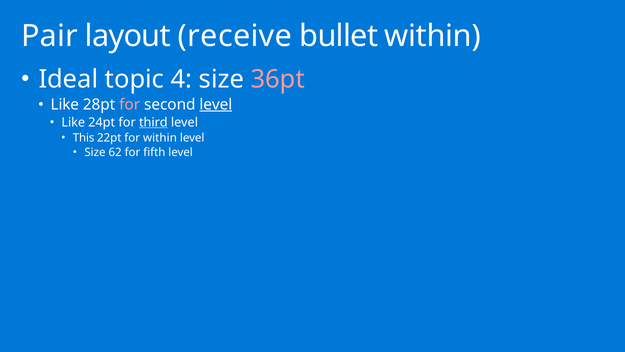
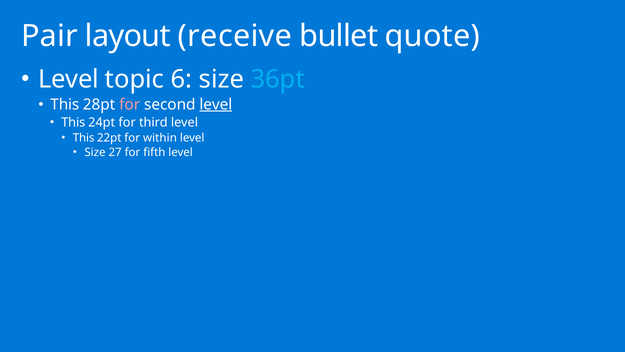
bullet within: within -> quote (432, 36)
Ideal: Ideal -> Level (69, 79)
4: 4 -> 6 (181, 79)
36pt colour: pink -> light blue (278, 79)
Like: Like -> This (65, 104)
Like: Like -> This (73, 122)
third underline: present -> none (153, 122)
62: 62 -> 27 (115, 152)
